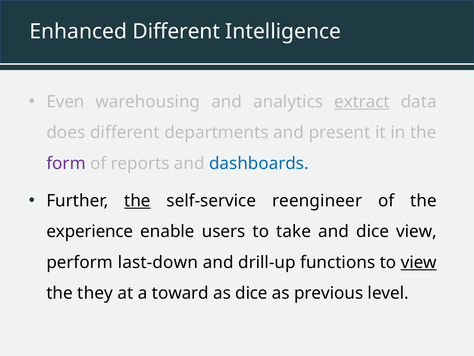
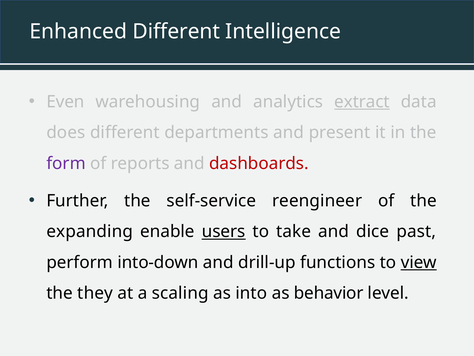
dashboards colour: blue -> red (259, 163)
the underline: present -> none (137, 201)
experience: experience -> expanding (90, 231)
users underline: none -> present (224, 231)
dice view: view -> past (416, 231)
last-down: last-down -> into-down (158, 262)
toward: toward -> scaling (180, 293)
as dice: dice -> into (251, 293)
previous: previous -> behavior (329, 293)
